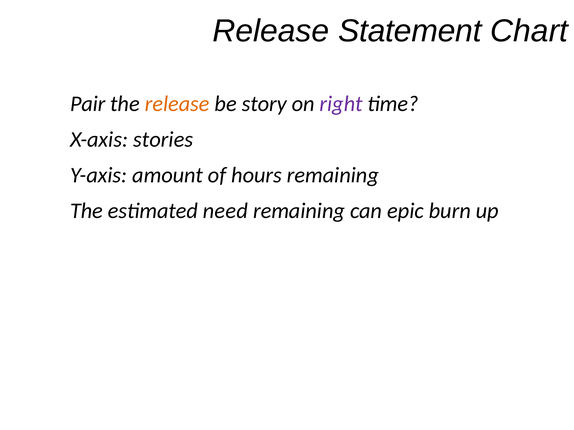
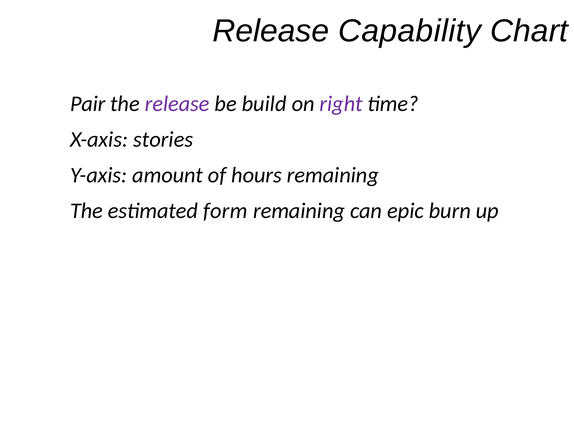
Statement: Statement -> Capability (410, 31)
release colour: orange -> purple (177, 104)
story: story -> build (264, 104)
need: need -> form (225, 211)
